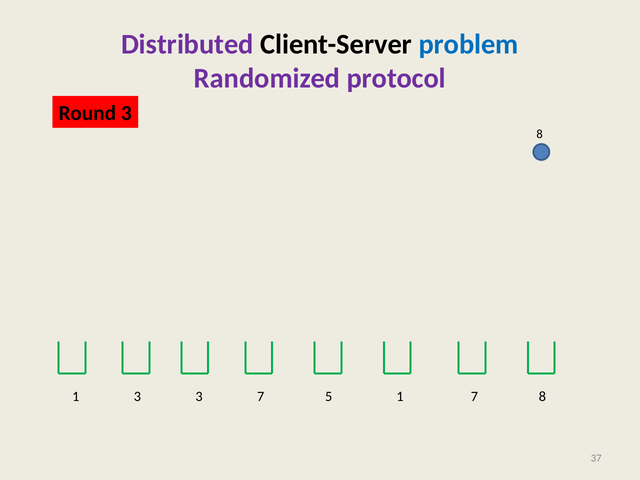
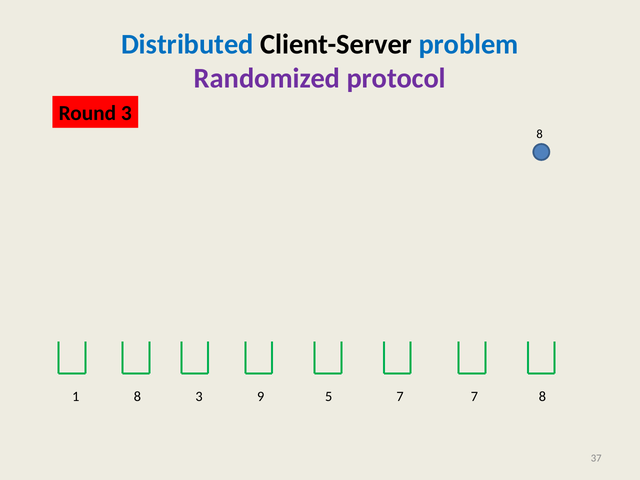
Distributed colour: purple -> blue (187, 44)
1 3: 3 -> 8 (137, 397)
3 7: 7 -> 9 (261, 397)
5 1: 1 -> 7 (400, 397)
